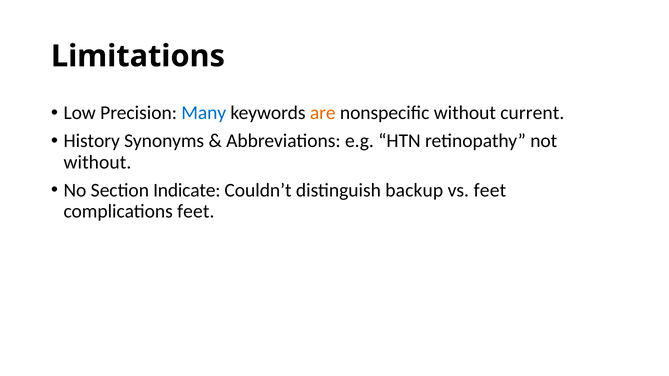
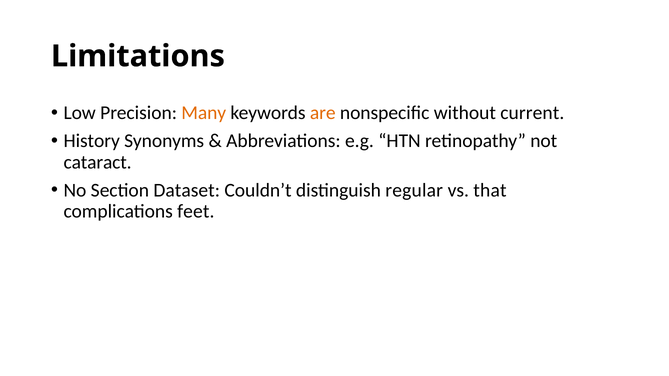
Many colour: blue -> orange (204, 113)
without: without -> cataract (98, 162)
Indicate: Indicate -> Dataset (187, 190)
backup: backup -> regular (414, 190)
vs feet: feet -> that (490, 190)
